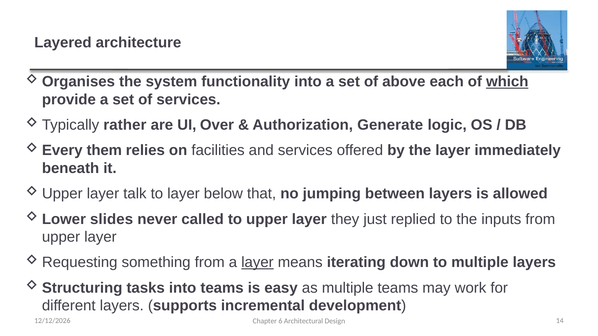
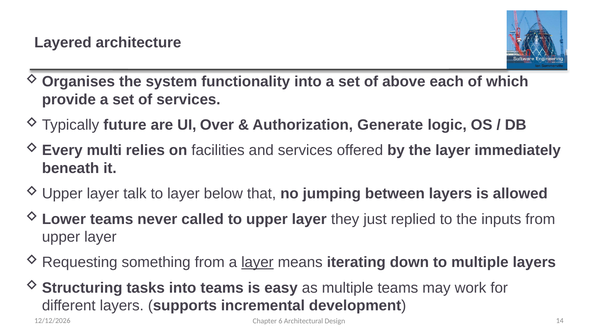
which underline: present -> none (507, 82)
rather: rather -> future (125, 125)
them: them -> multi (104, 151)
slides: slides -> teams (112, 219)
